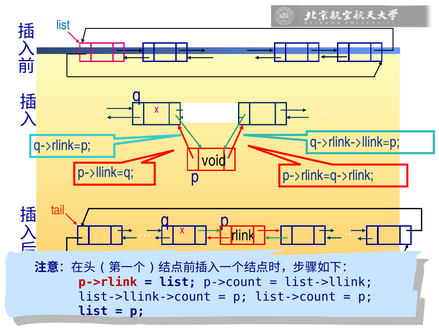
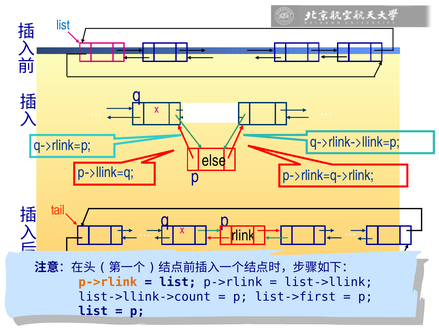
void: void -> else (214, 161)
p->rlink colour: red -> orange (108, 282)
list p->count: p->count -> p->rlink (233, 282)
list->count: list->count -> list->first (295, 297)
